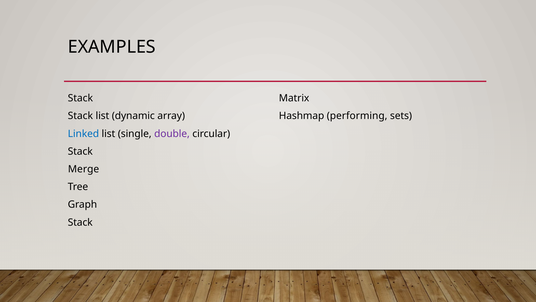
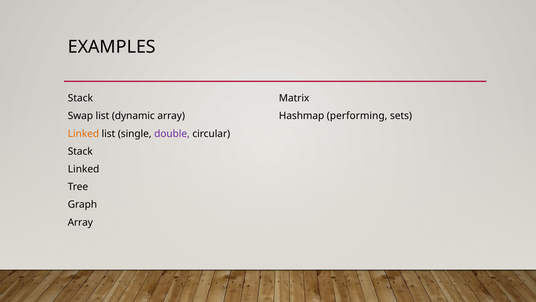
Stack: Stack -> Swap (80, 116)
Linked colour: blue -> orange (83, 133)
Merge: Merge -> Linked (84, 169)
Stack: Stack -> Array (80, 222)
